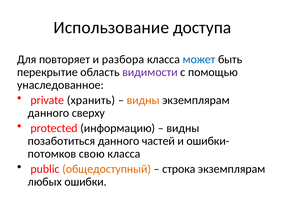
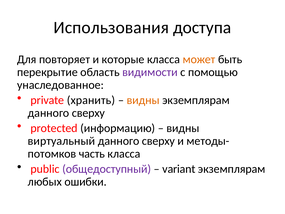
Использование: Использование -> Использования (111, 28)
разбора: разбора -> которые (123, 59)
может colour: blue -> orange (199, 59)
позаботиться: позаботиться -> виртуальный (61, 141)
частей: частей -> сверху (158, 141)
ошибки-: ошибки- -> методы- (208, 141)
свою: свою -> часть (92, 154)
общедоступный colour: orange -> purple (107, 169)
строка: строка -> variant (179, 169)
